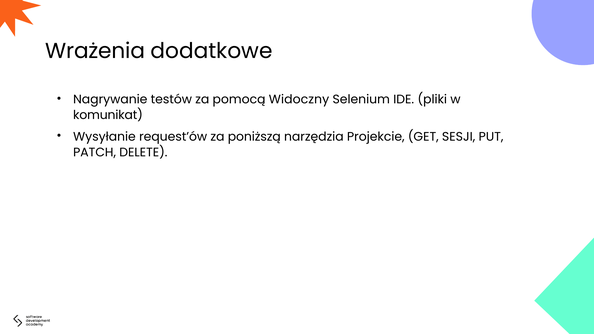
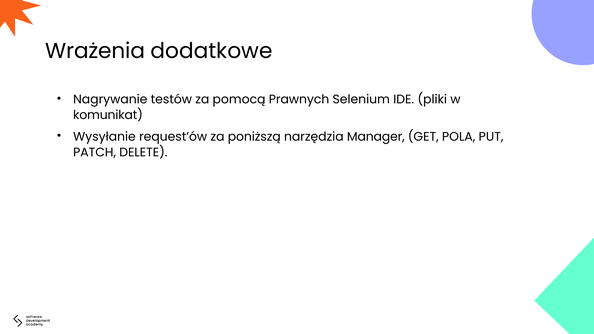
Widoczny: Widoczny -> Prawnych (299, 100)
Projekcie: Projekcie -> Manager (376, 137)
SESJI: SESJI -> POLA (459, 137)
